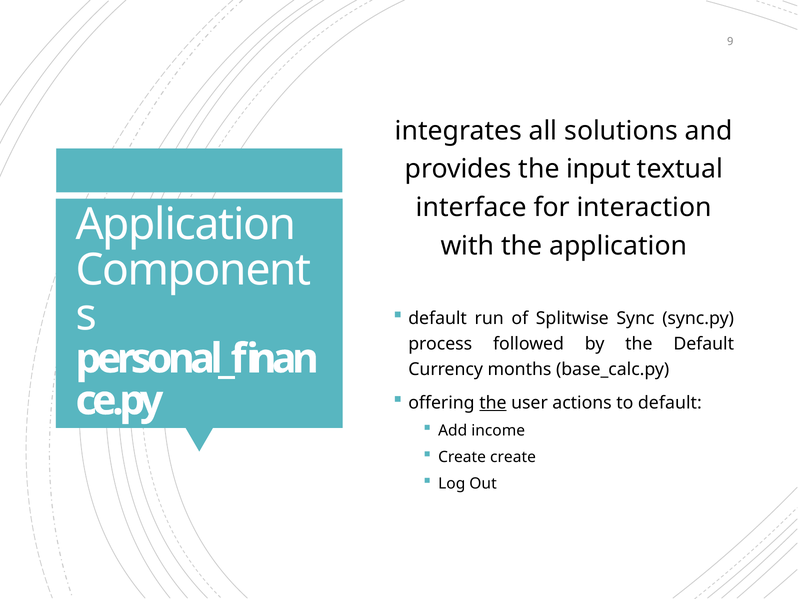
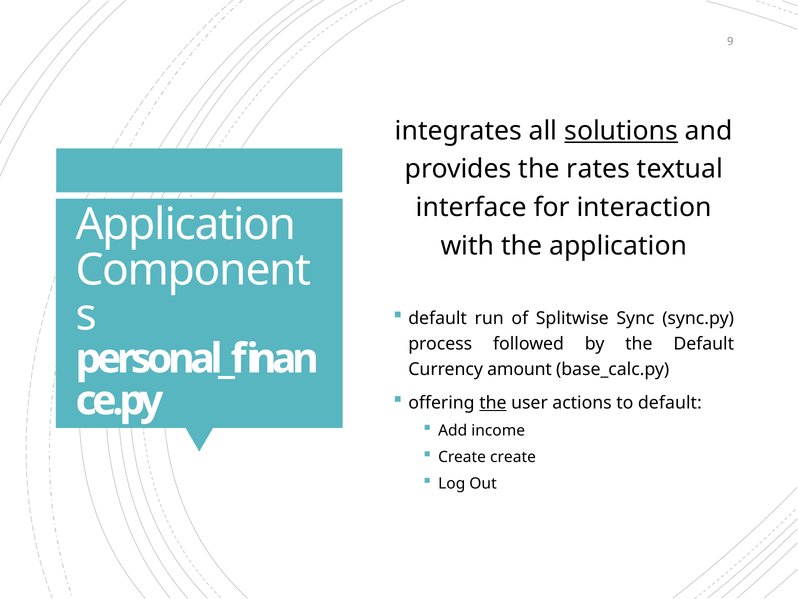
solutions underline: none -> present (621, 131)
input: input -> rates (598, 169)
months: months -> amount (520, 369)
